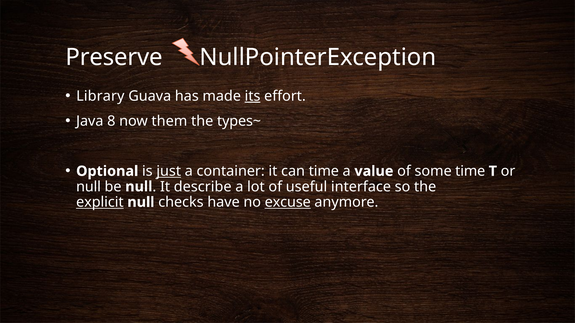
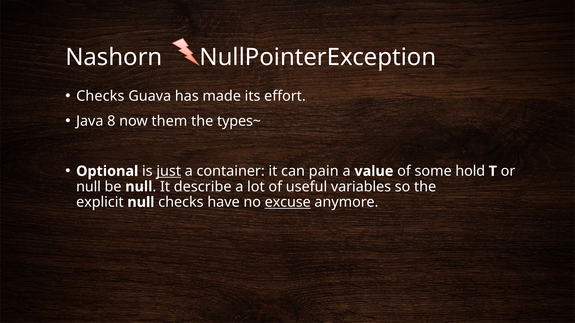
Preserve: Preserve -> Nashorn (114, 57)
Library: Library -> Checks (100, 96)
its underline: present -> none (253, 96)
can time: time -> pain (324, 171)
some time: time -> hold (470, 171)
interface: interface -> variables (361, 187)
explicit underline: present -> none (100, 202)
